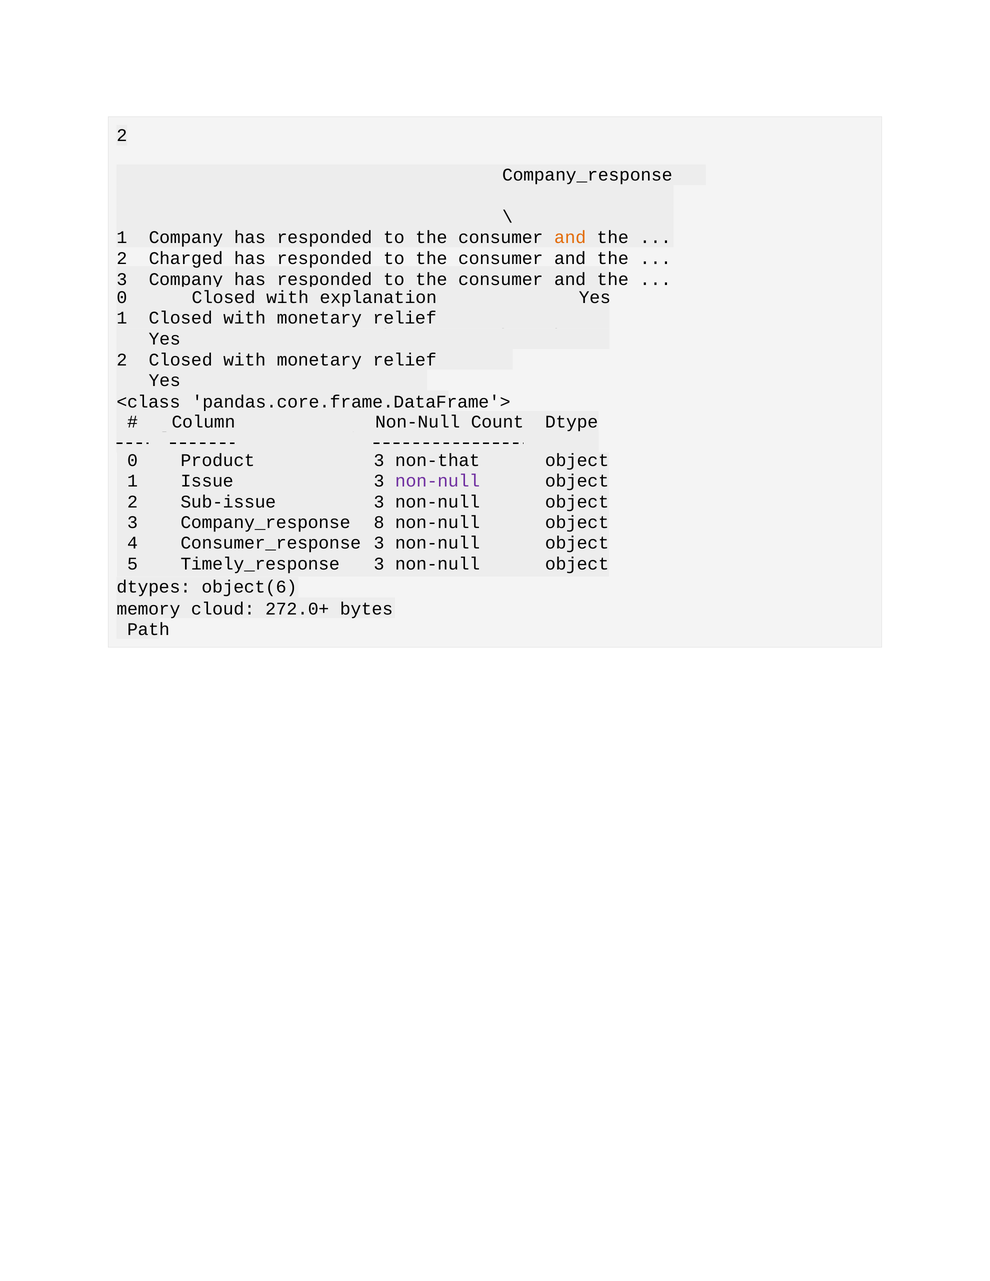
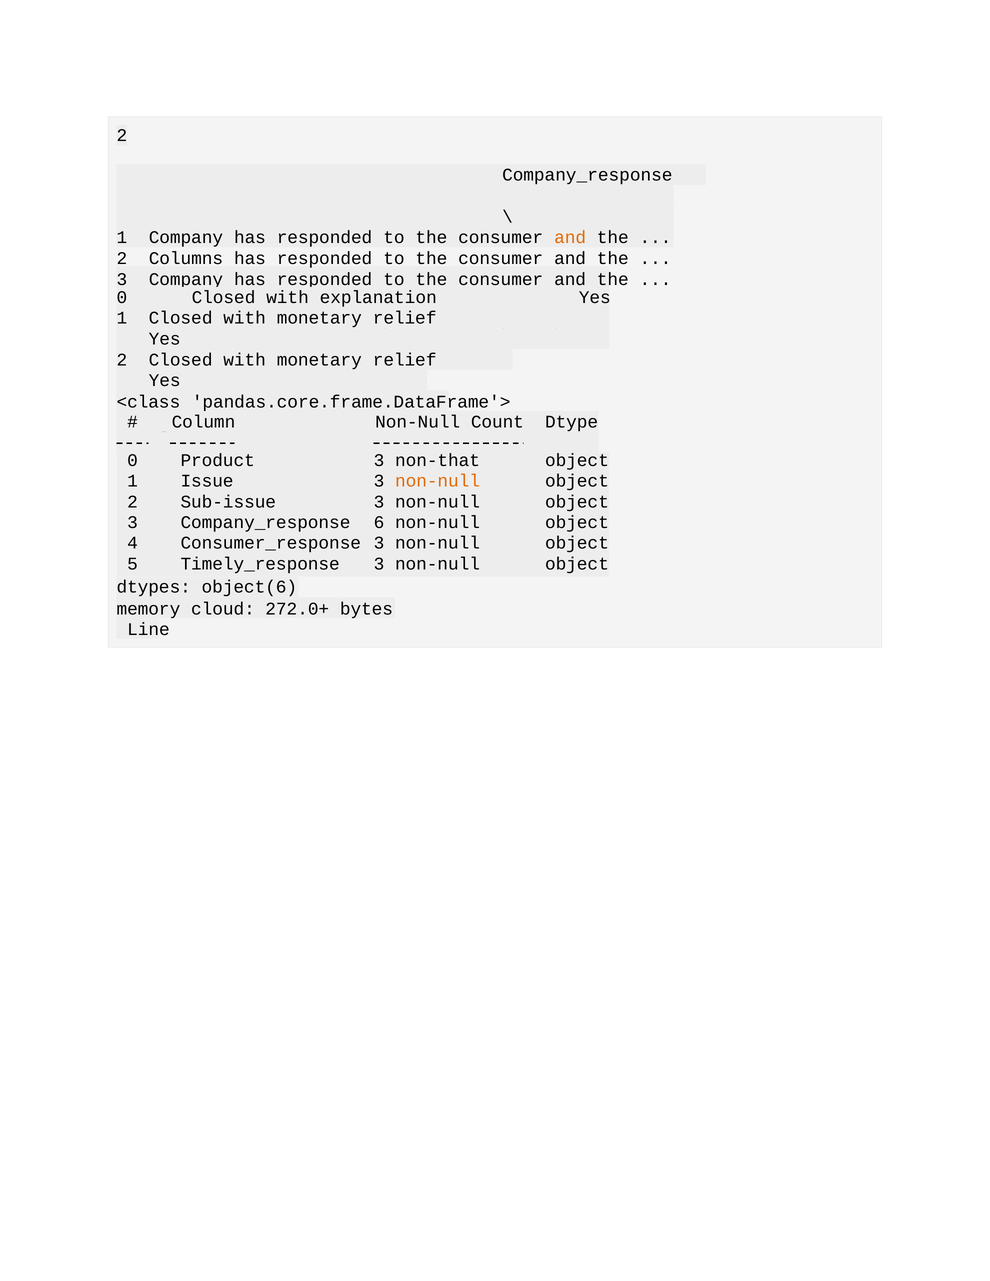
2 Charged: Charged -> Columns (186, 258)
non-null colour: purple -> orange (438, 481)
Company_response 8: 8 -> 6 (379, 522)
Path: Path -> Line (148, 629)
